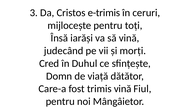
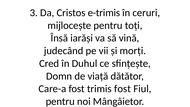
trimis vină: vină -> fost (123, 89)
